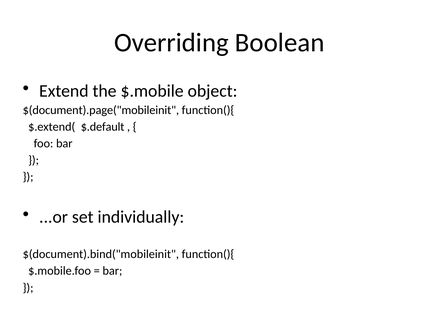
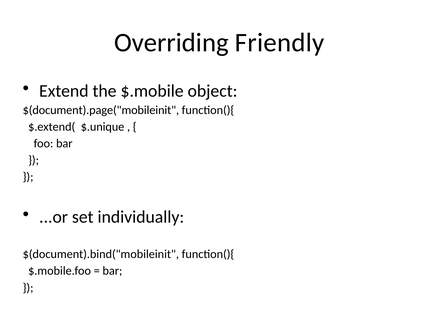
Boolean: Boolean -> Friendly (280, 42)
$.default: $.default -> $.unique (103, 126)
